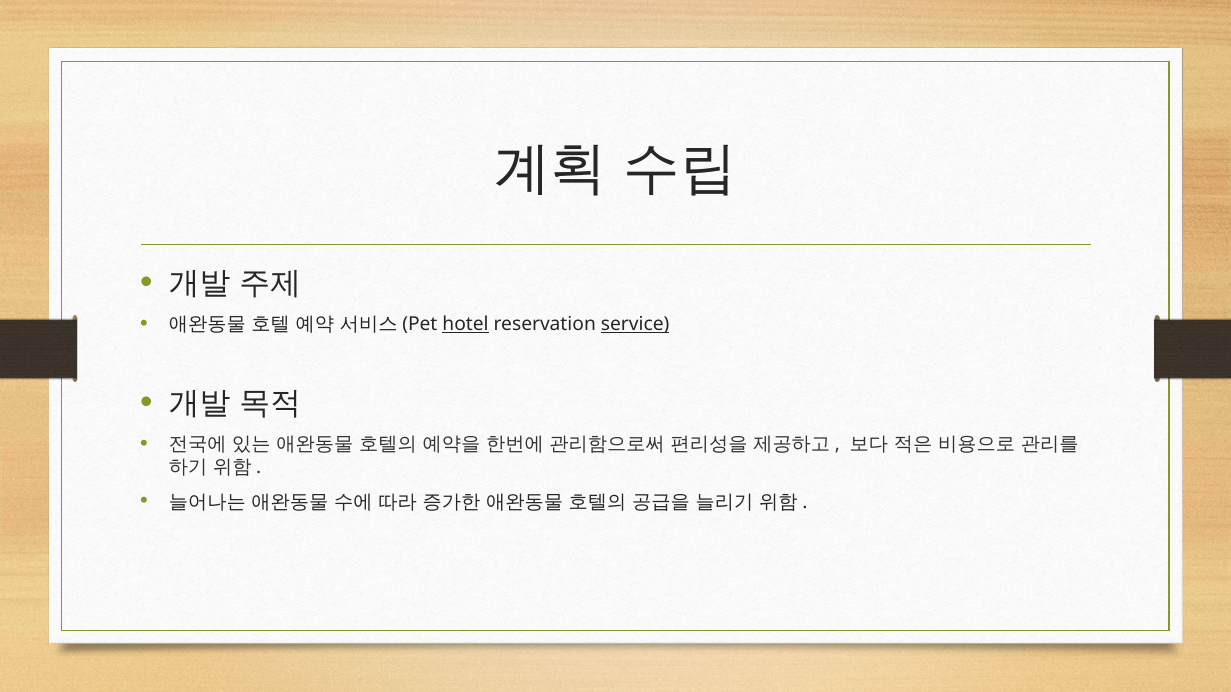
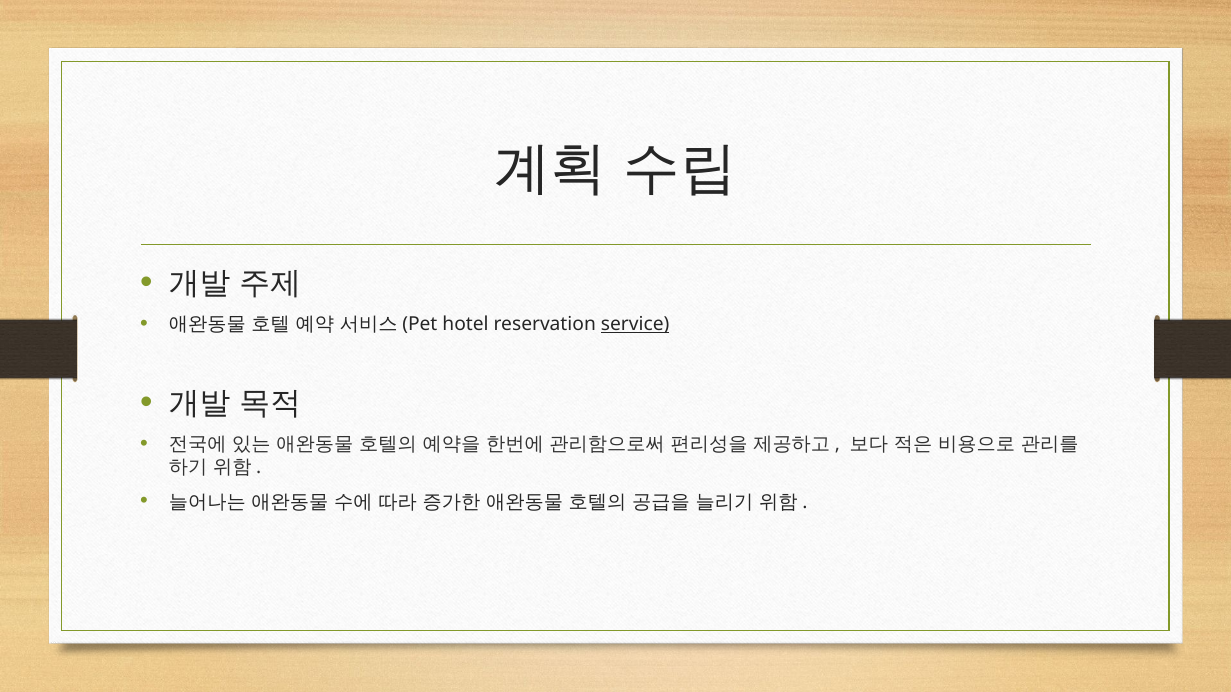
hotel underline: present -> none (466, 324)
